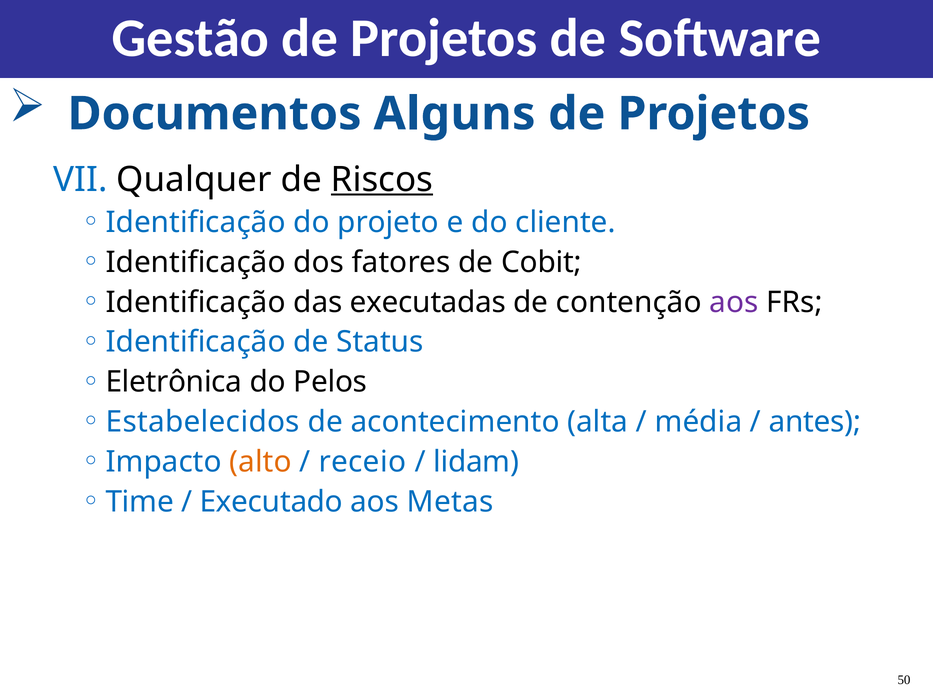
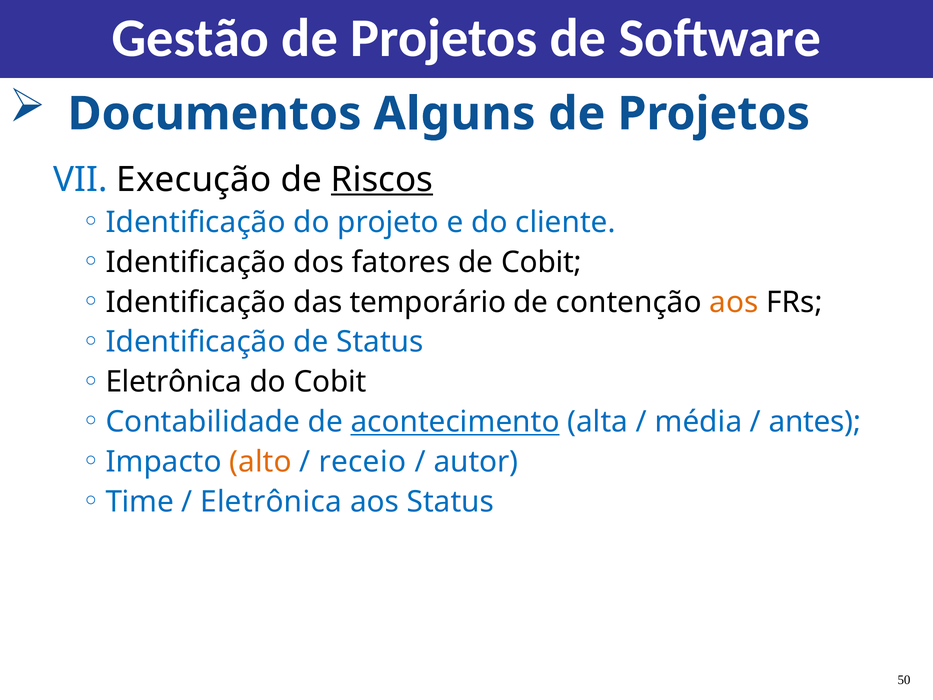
Qualquer: Qualquer -> Execução (194, 180)
executadas: executadas -> temporário (428, 302)
aos colour: purple -> orange (734, 302)
do Pelos: Pelos -> Cobit (330, 382)
Estabelecidos: Estabelecidos -> Contabilidade (203, 422)
acontecimento underline: none -> present (455, 422)
lidam: lidam -> autor (476, 462)
Executado: Executado -> Eletrônica (271, 502)
aos Metas: Metas -> Status (450, 502)
